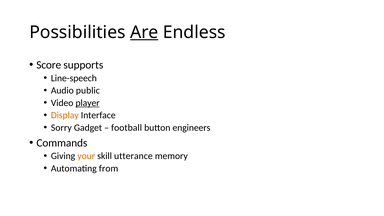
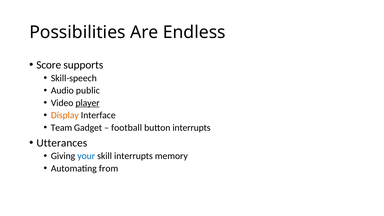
Are underline: present -> none (144, 32)
Line-speech: Line-speech -> Skill-speech (74, 78)
Sorry: Sorry -> Team (61, 128)
button engineers: engineers -> interrupts (192, 128)
Commands: Commands -> Utterances (62, 143)
your colour: orange -> blue (86, 156)
skill utterance: utterance -> interrupts (133, 156)
